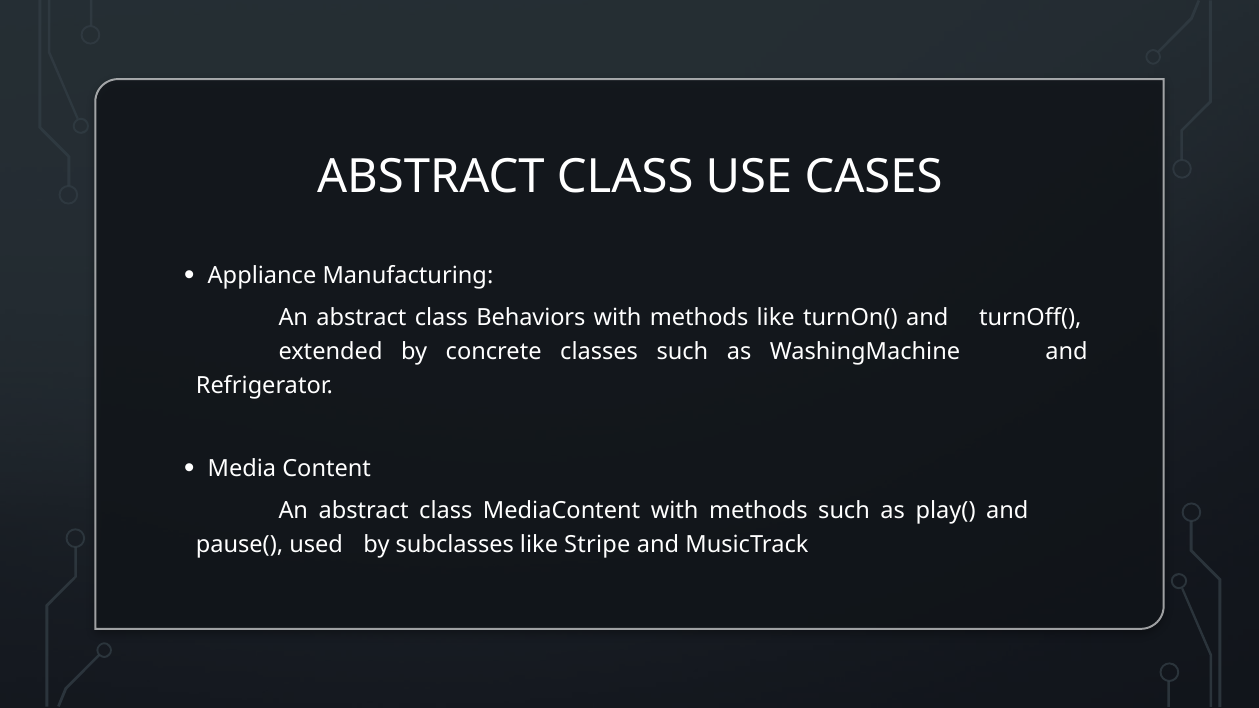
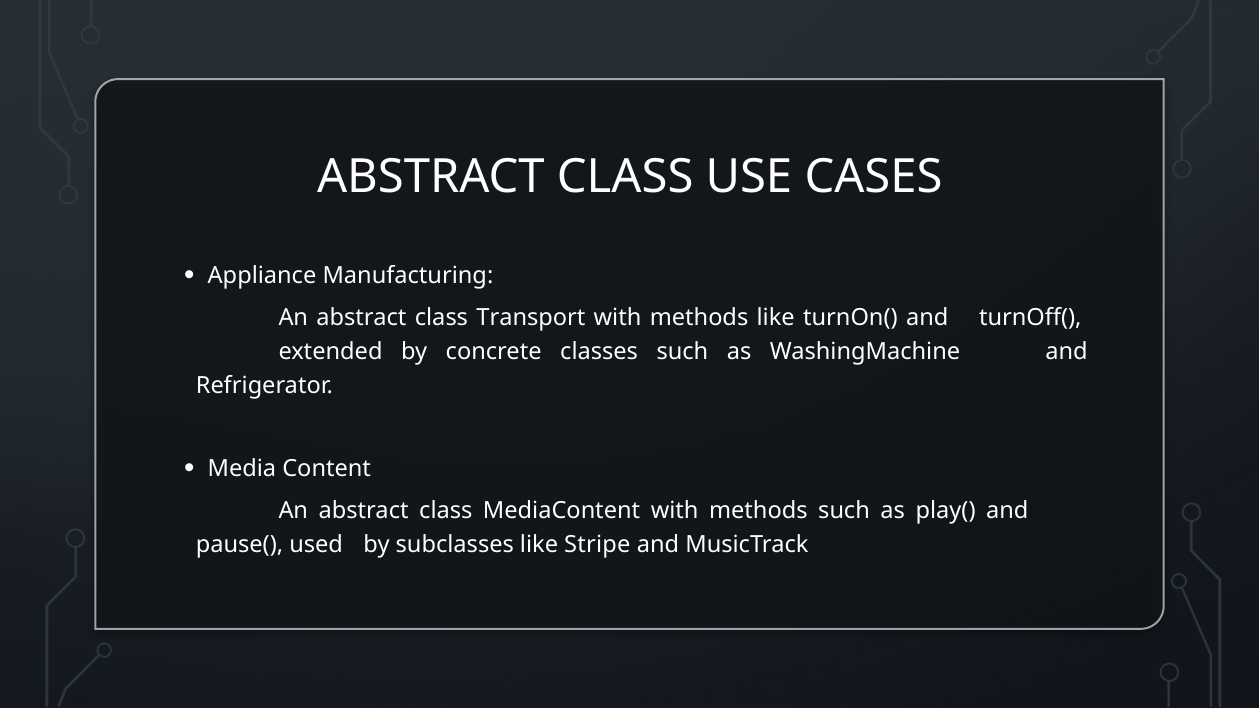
Behaviors: Behaviors -> Transport (531, 317)
